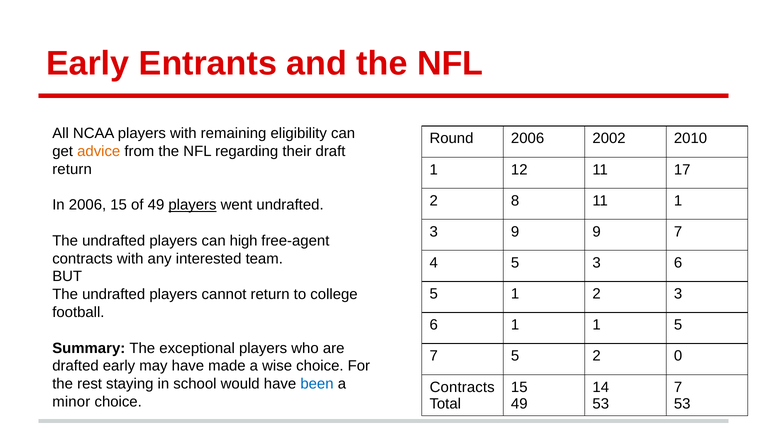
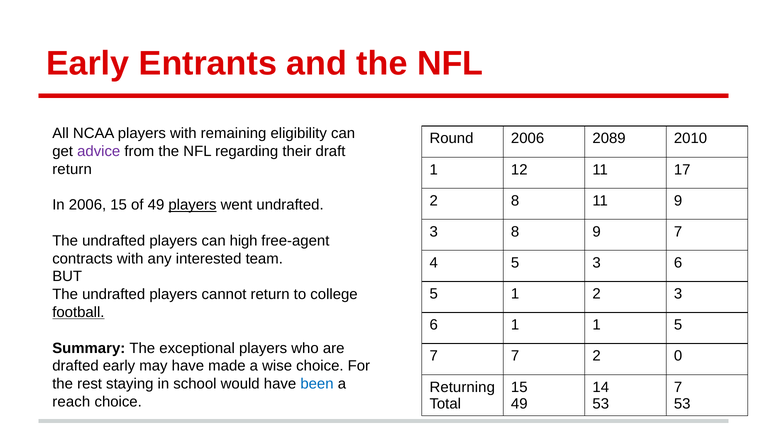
2002: 2002 -> 2089 (609, 139)
advice colour: orange -> purple (99, 151)
11 1: 1 -> 9 (678, 201)
3 9: 9 -> 8 (515, 232)
football underline: none -> present (78, 313)
7 5: 5 -> 7 (515, 356)
Contracts: Contracts -> Returning (462, 388)
minor: minor -> reach (71, 402)
